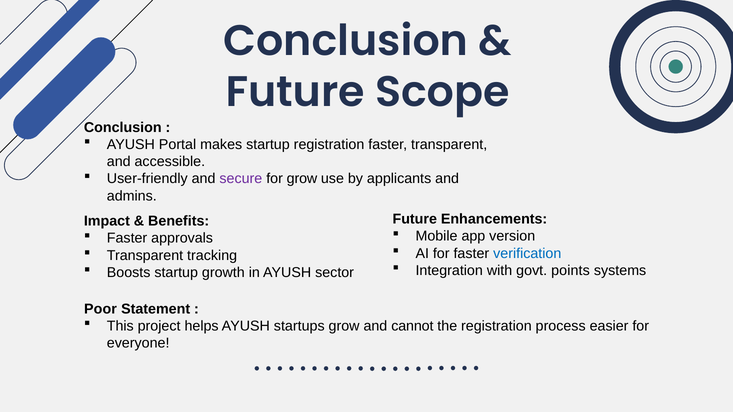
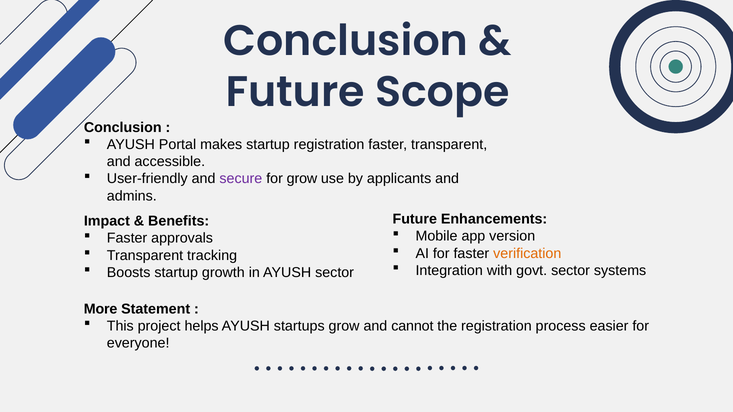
verification colour: blue -> orange (527, 254)
govt points: points -> sector (571, 271)
Poor: Poor -> More (101, 309)
